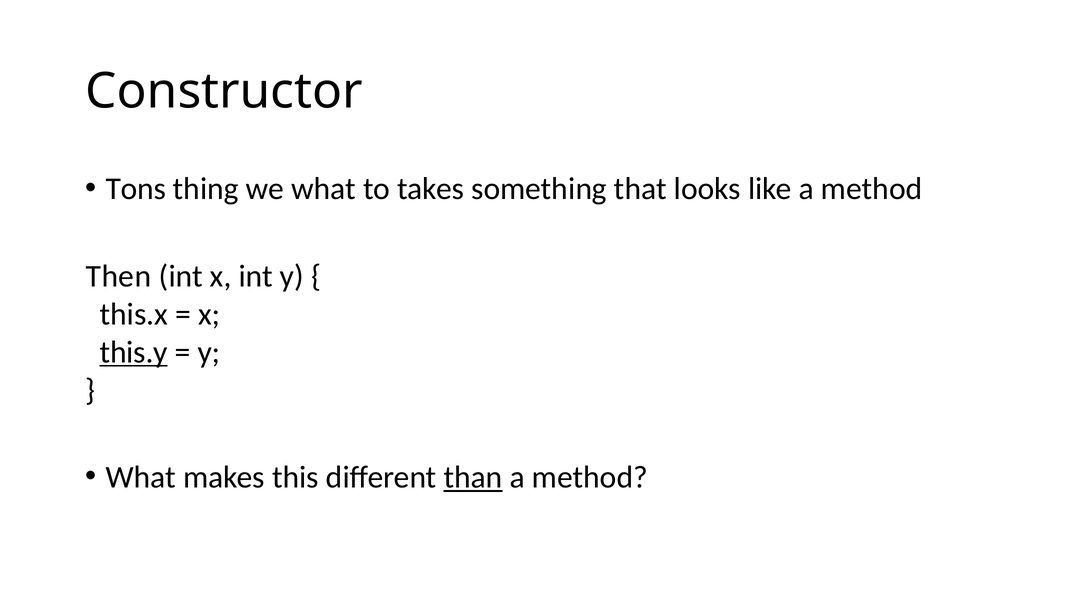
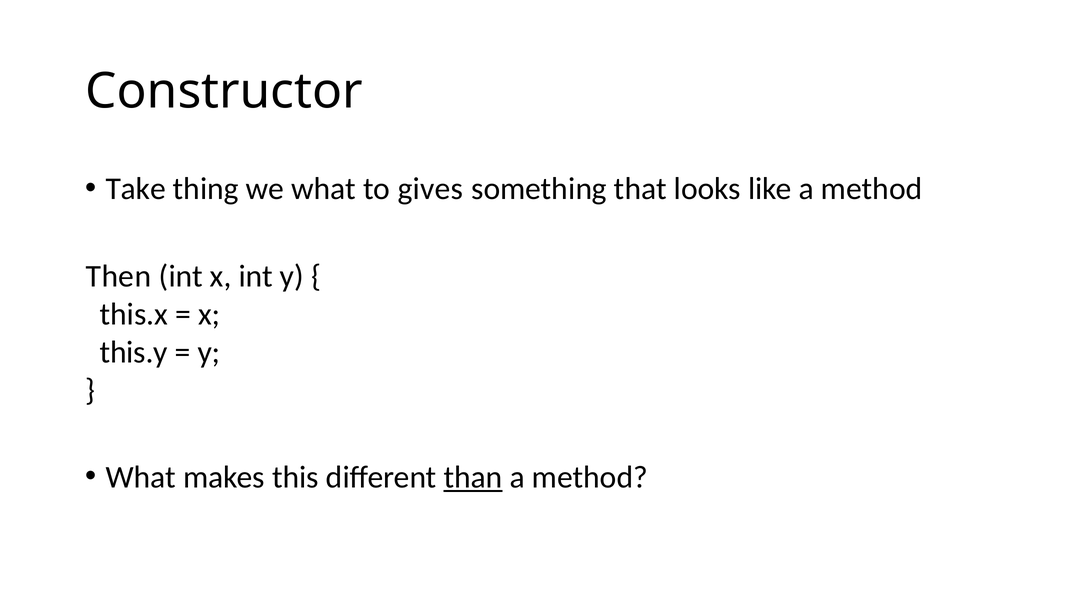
Tons: Tons -> Take (136, 189)
takes: takes -> gives (430, 189)
this.y underline: present -> none (134, 352)
